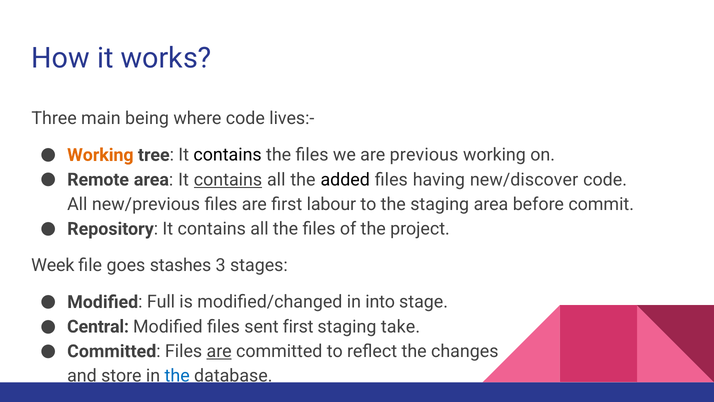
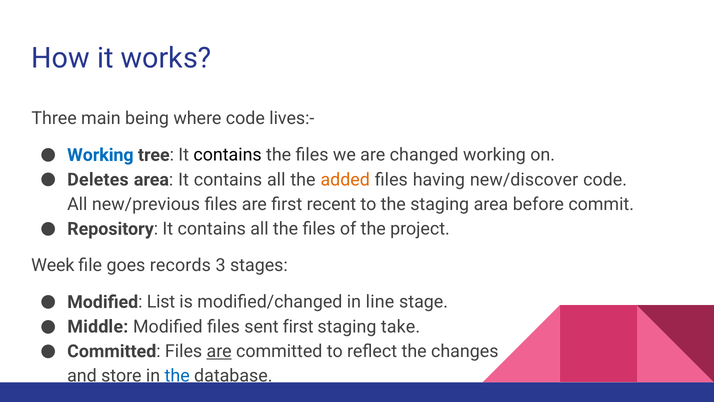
Working colour: orange -> blue (100, 155)
previous: previous -> changed (424, 155)
Remote: Remote -> Deletes (98, 179)
contains underline: present -> none (228, 179)
added colour: black -> orange (345, 179)
labour: labour -> recent (331, 204)
stashes: stashes -> records (180, 265)
Full: Full -> List (161, 302)
into: into -> line (380, 302)
Central: Central -> Middle (98, 326)
